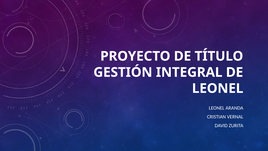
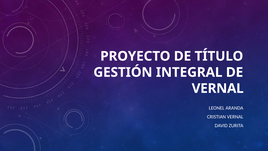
LEONEL: LEONEL -> VERNAL (218, 88)
